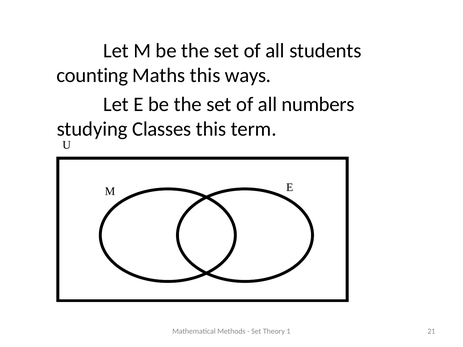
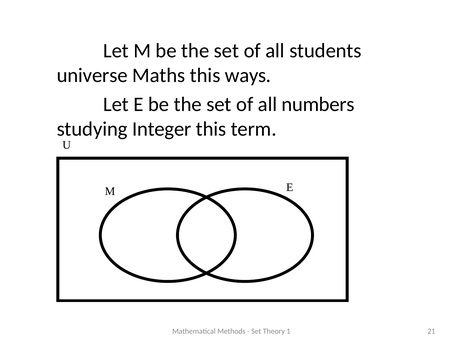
counting: counting -> universe (92, 76)
Classes: Classes -> Integer (162, 129)
